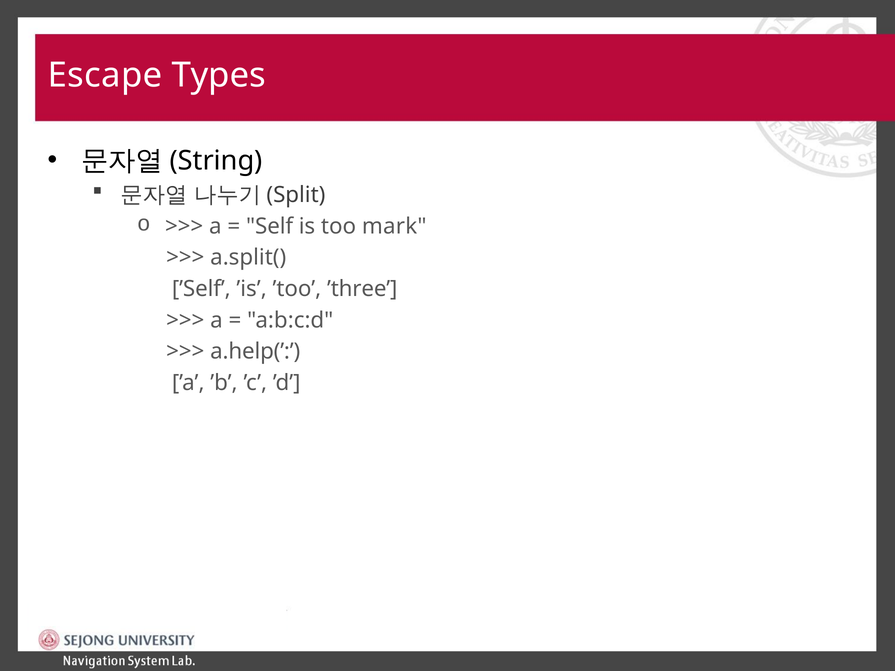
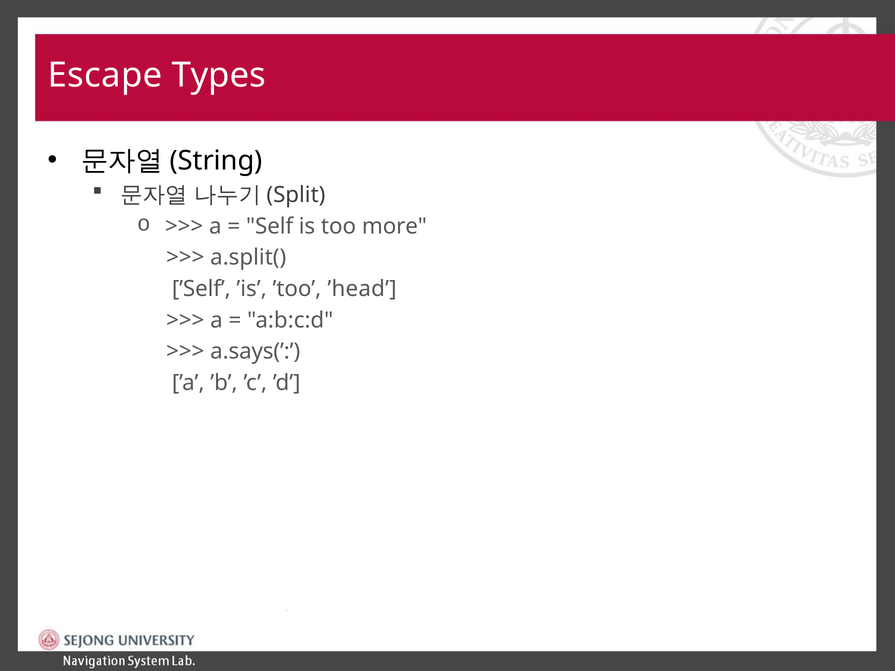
mark: mark -> more (394, 226)
’three: ’three -> ’head (362, 289)
a.help(: a.help( -> a.says( (255, 352)
